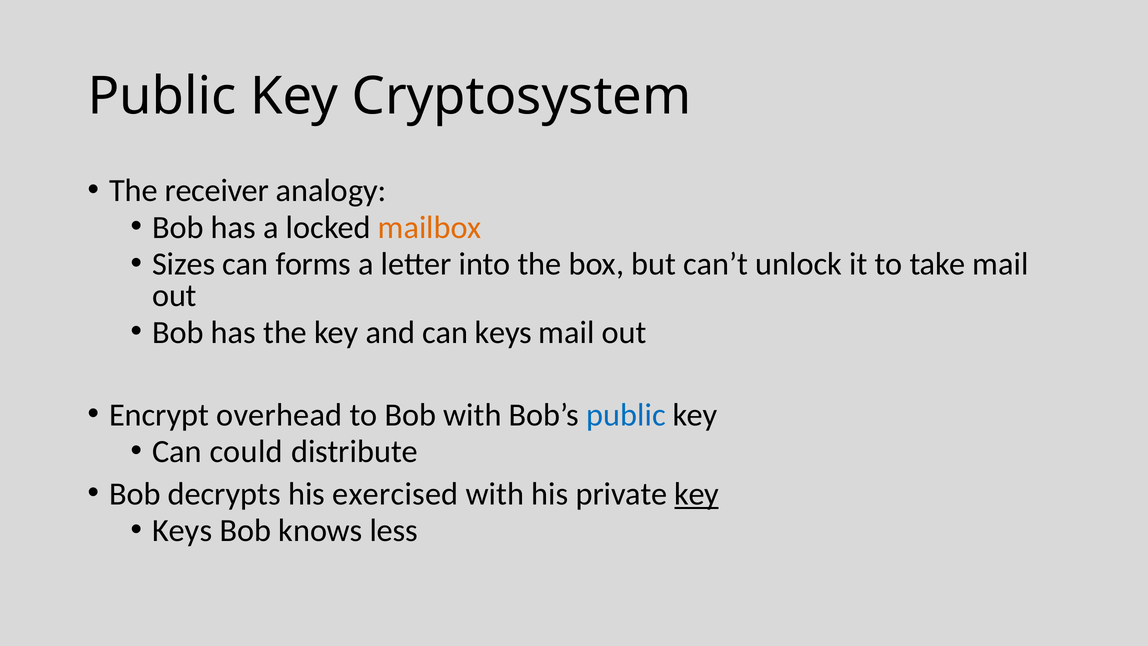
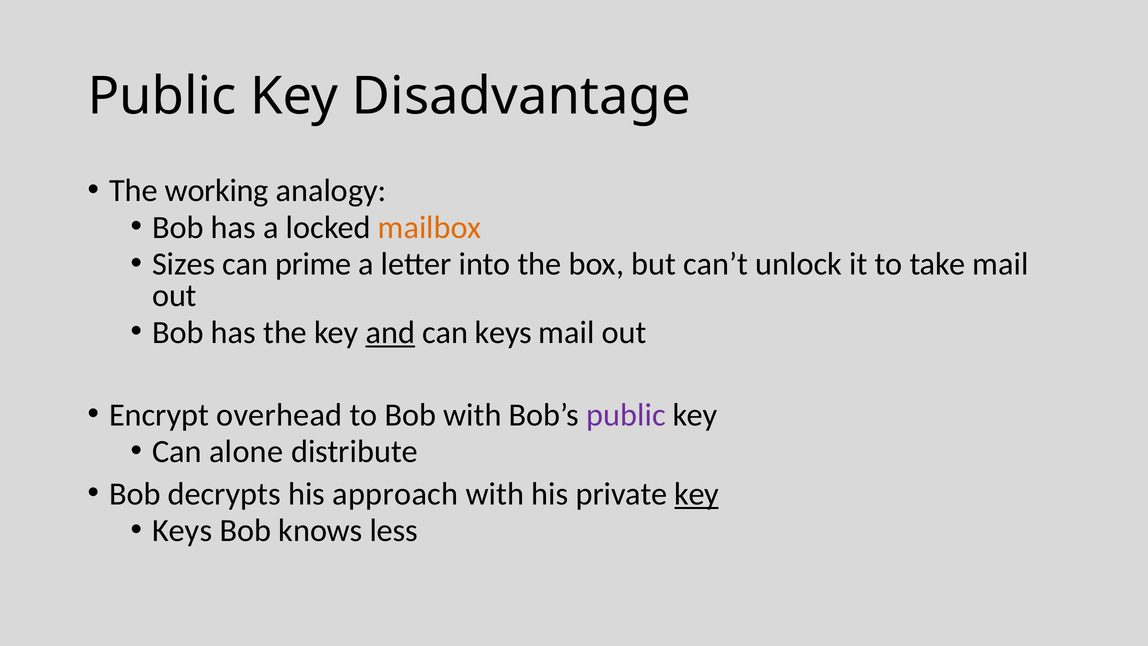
Cryptosystem: Cryptosystem -> Disadvantage (521, 96)
receiver: receiver -> working (217, 191)
forms: forms -> prime (313, 264)
and underline: none -> present (390, 332)
public colour: blue -> purple (626, 415)
could: could -> alone (246, 452)
exercised: exercised -> approach (395, 494)
